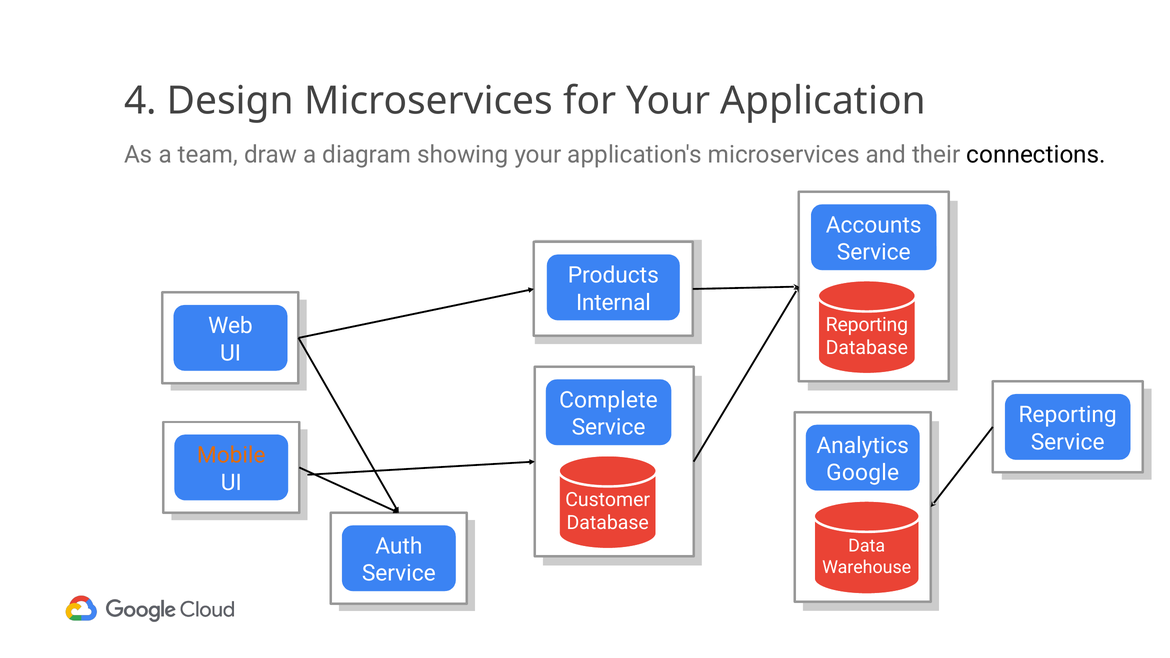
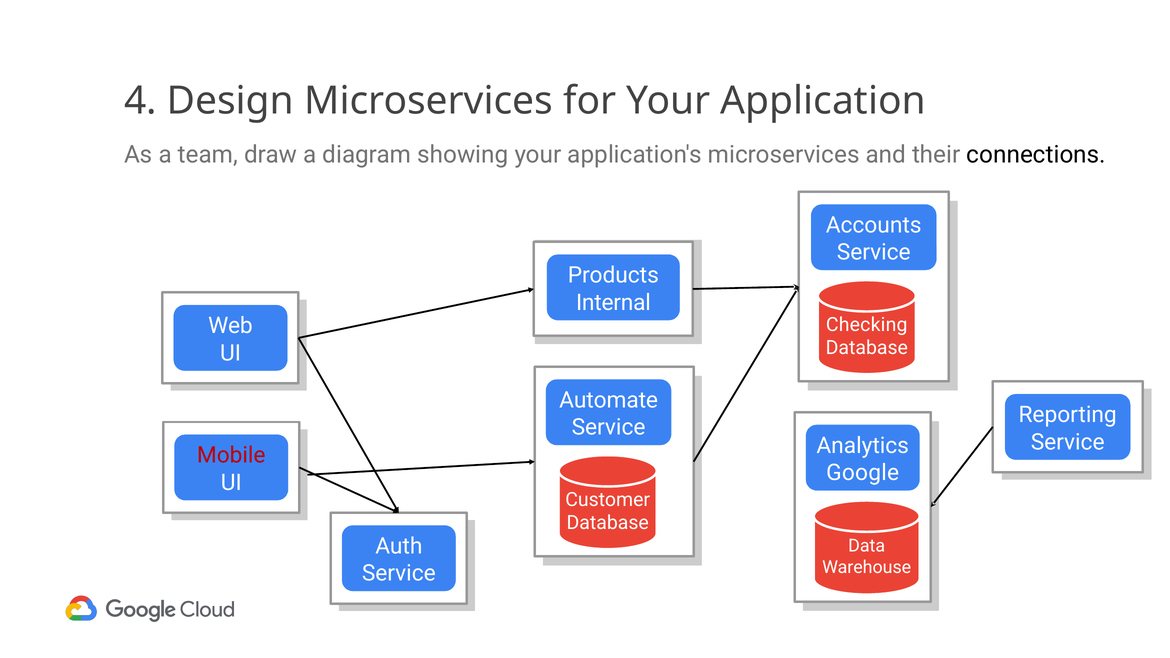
Reporting: Reporting -> Checking (867, 325)
Complete: Complete -> Automate (609, 400)
Mobile colour: orange -> red (231, 455)
